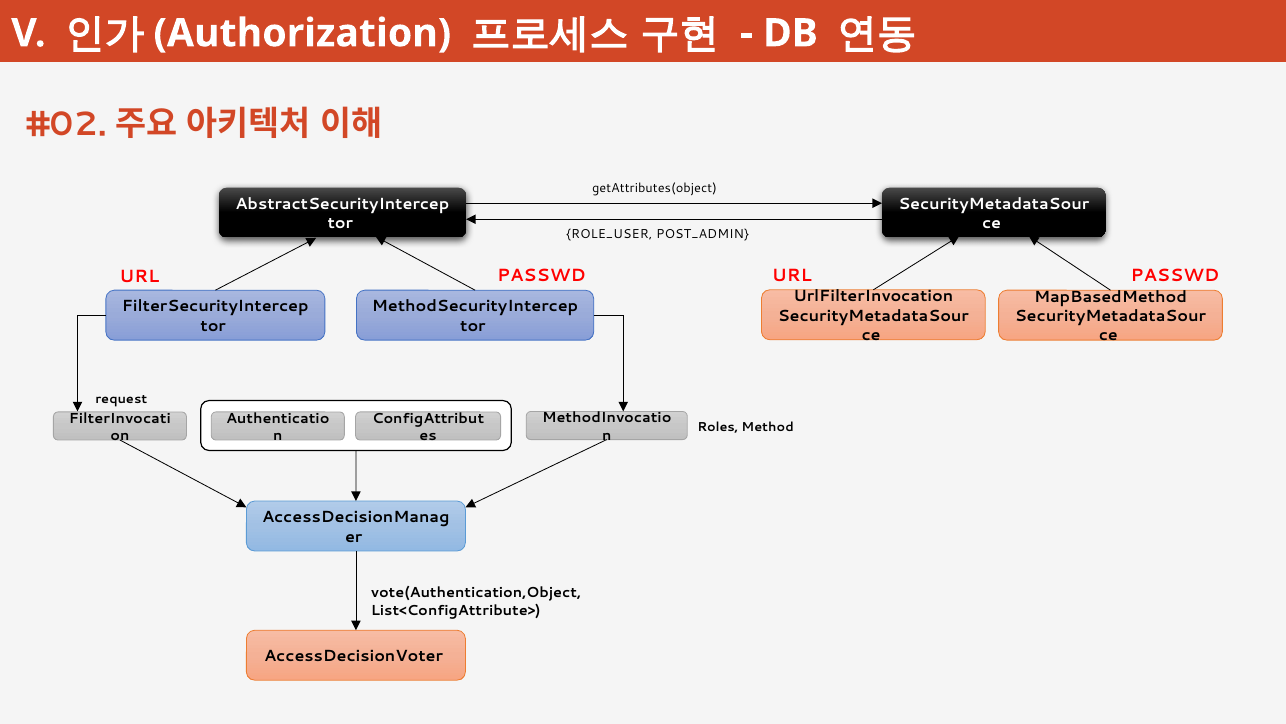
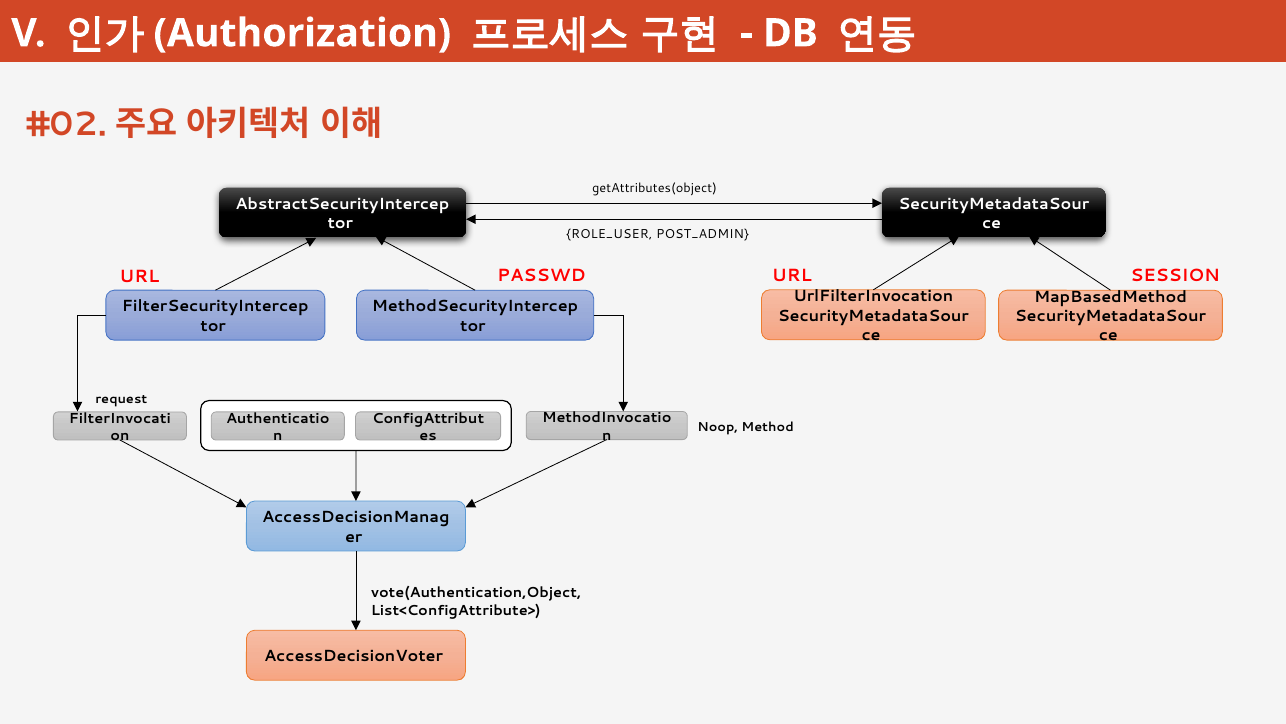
PASSWD: PASSWD -> SESSION (1175, 275)
Roles: Roles -> Noop (718, 427)
